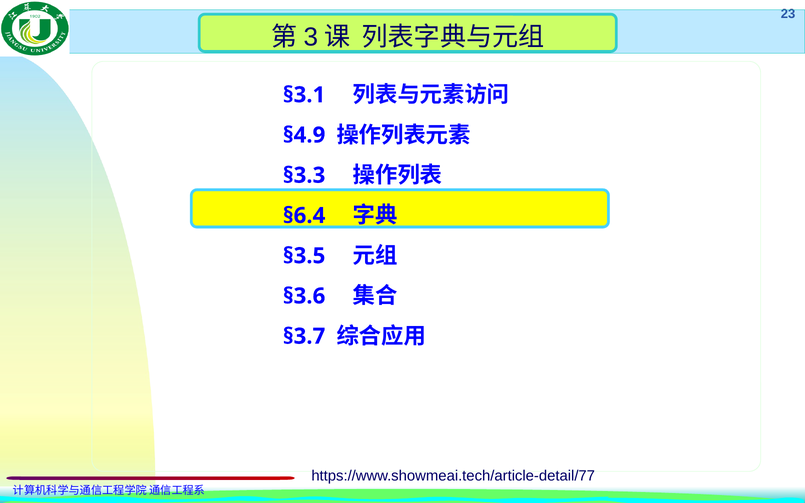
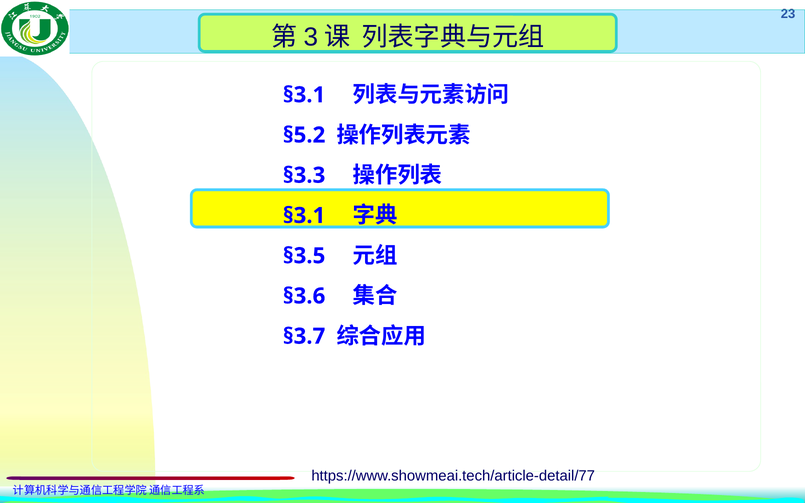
§4.9: §4.9 -> §5.2 (304, 135)
§6.4: §6.4 -> §3.1 (304, 216)
